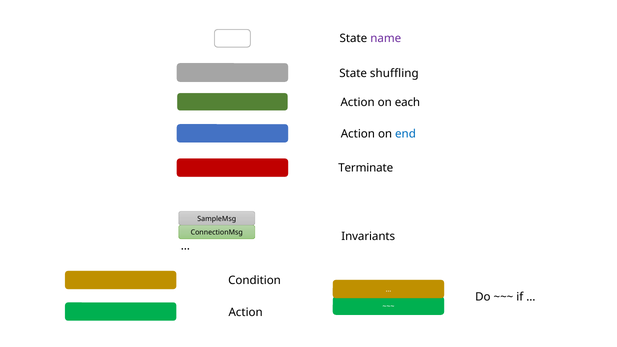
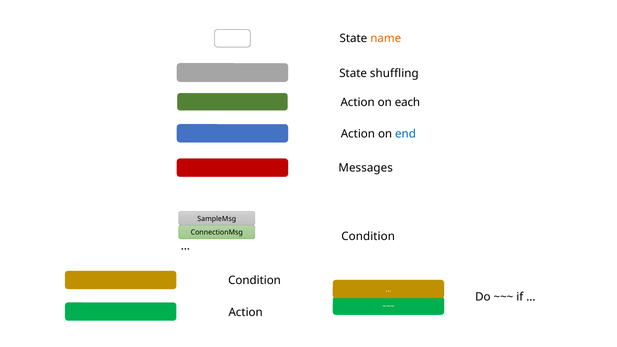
name colour: purple -> orange (386, 38)
Terminate: Terminate -> Messages (366, 168)
Invariants: Invariants -> Condition (368, 237)
